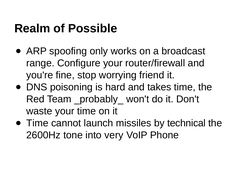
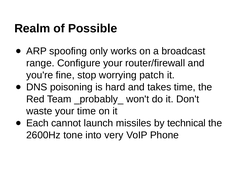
friend: friend -> patch (152, 75)
Time: Time -> Each (37, 123)
